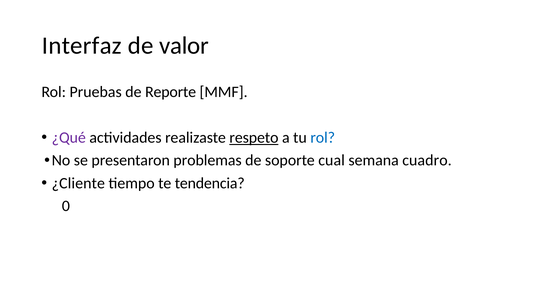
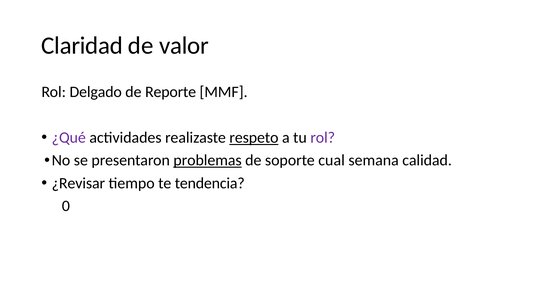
Interfaz: Interfaz -> Claridad (82, 46)
Pruebas: Pruebas -> Delgado (96, 92)
rol colour: blue -> purple (323, 138)
problemas underline: none -> present (208, 160)
cuadro: cuadro -> calidad (427, 160)
¿Cliente: ¿Cliente -> ¿Revisar (78, 183)
